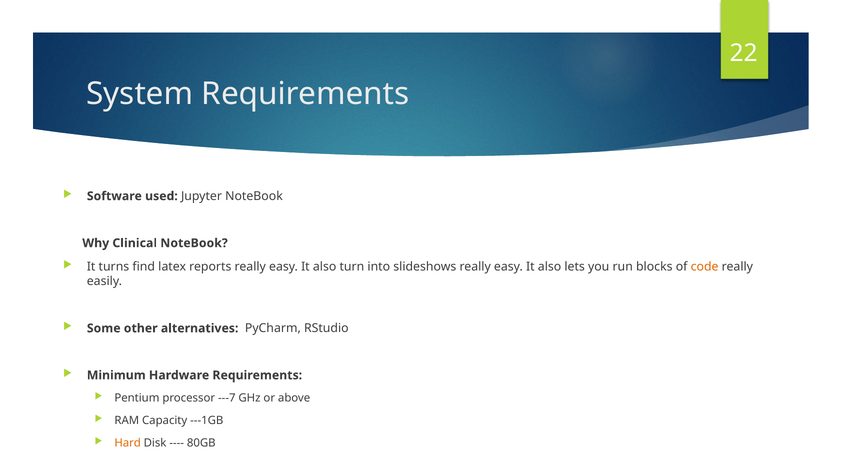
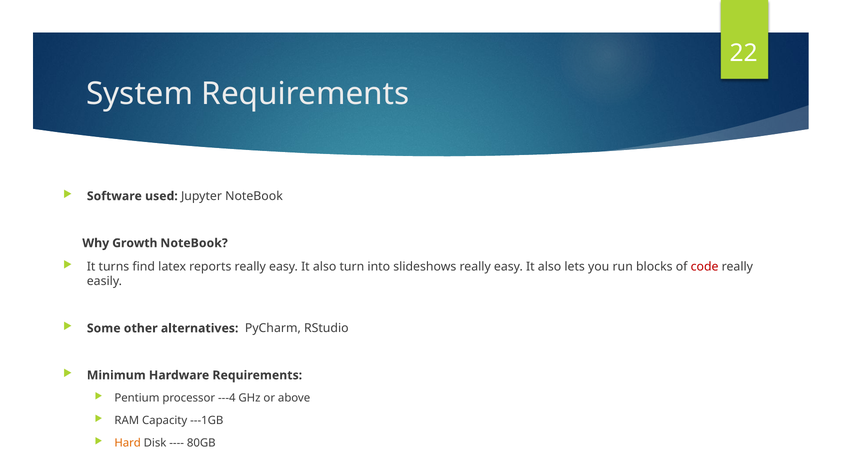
Clinical: Clinical -> Growth (135, 243)
code colour: orange -> red (705, 267)
---7: ---7 -> ---4 (227, 399)
